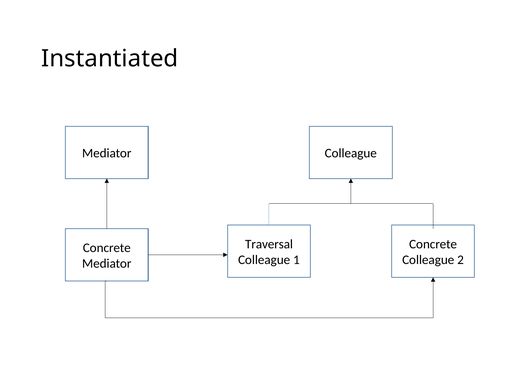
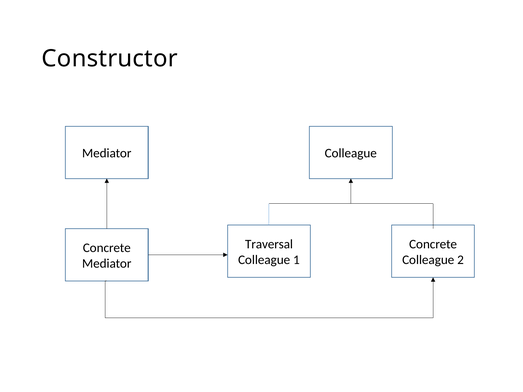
Instantiated: Instantiated -> Constructor (110, 59)
